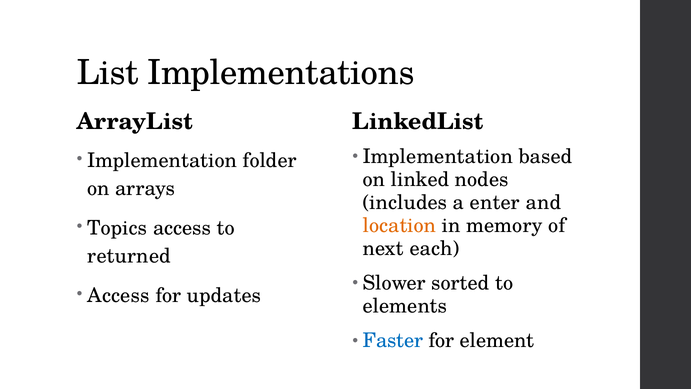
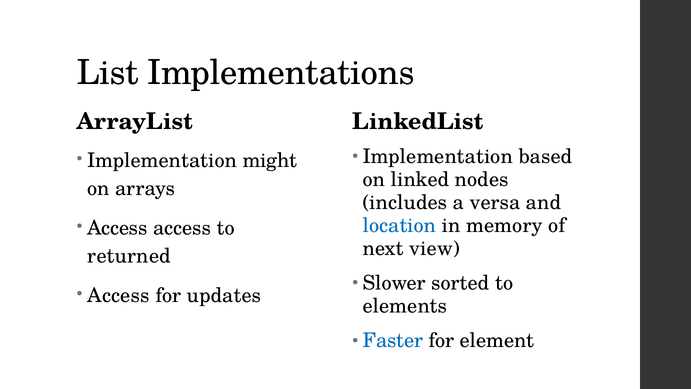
folder: folder -> might (270, 160)
enter: enter -> versa (495, 202)
Topics: Topics -> Access (117, 228)
location colour: orange -> blue (399, 225)
each: each -> view (435, 248)
